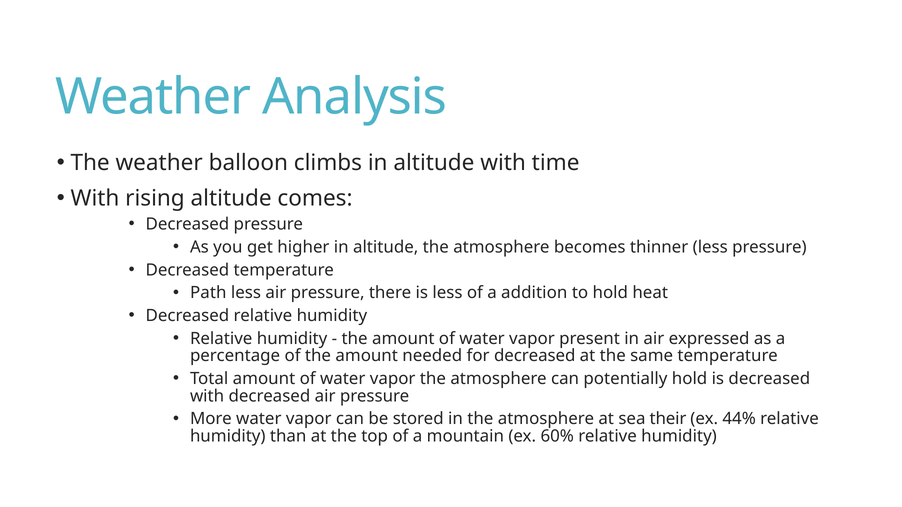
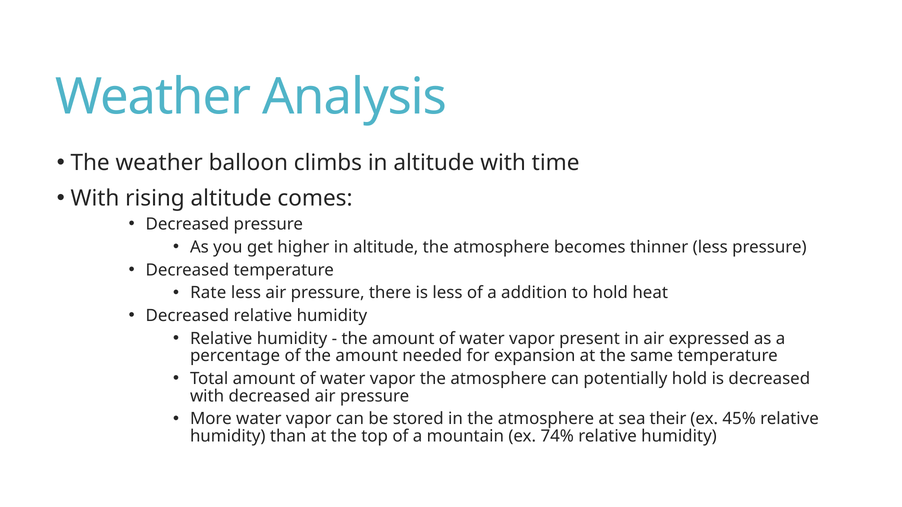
Path: Path -> Rate (208, 293)
for decreased: decreased -> expansion (535, 356)
44%: 44% -> 45% (739, 419)
60%: 60% -> 74% (557, 436)
